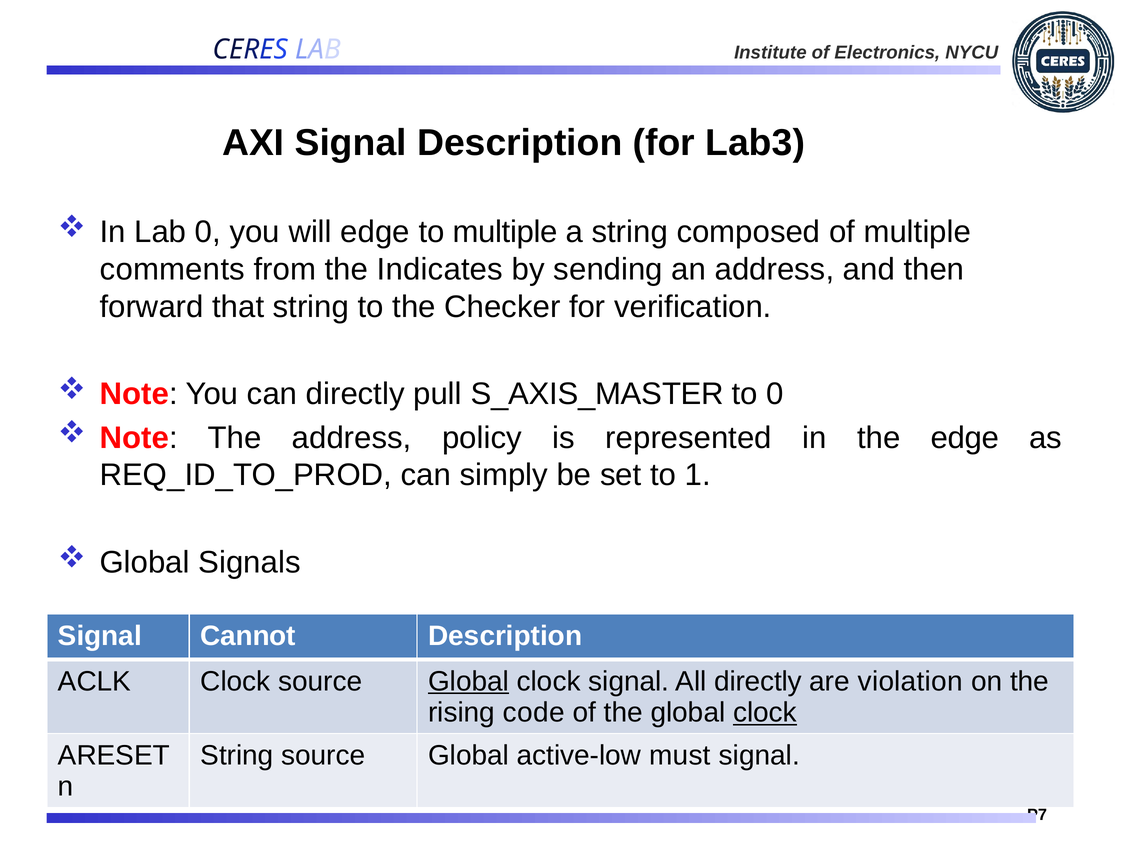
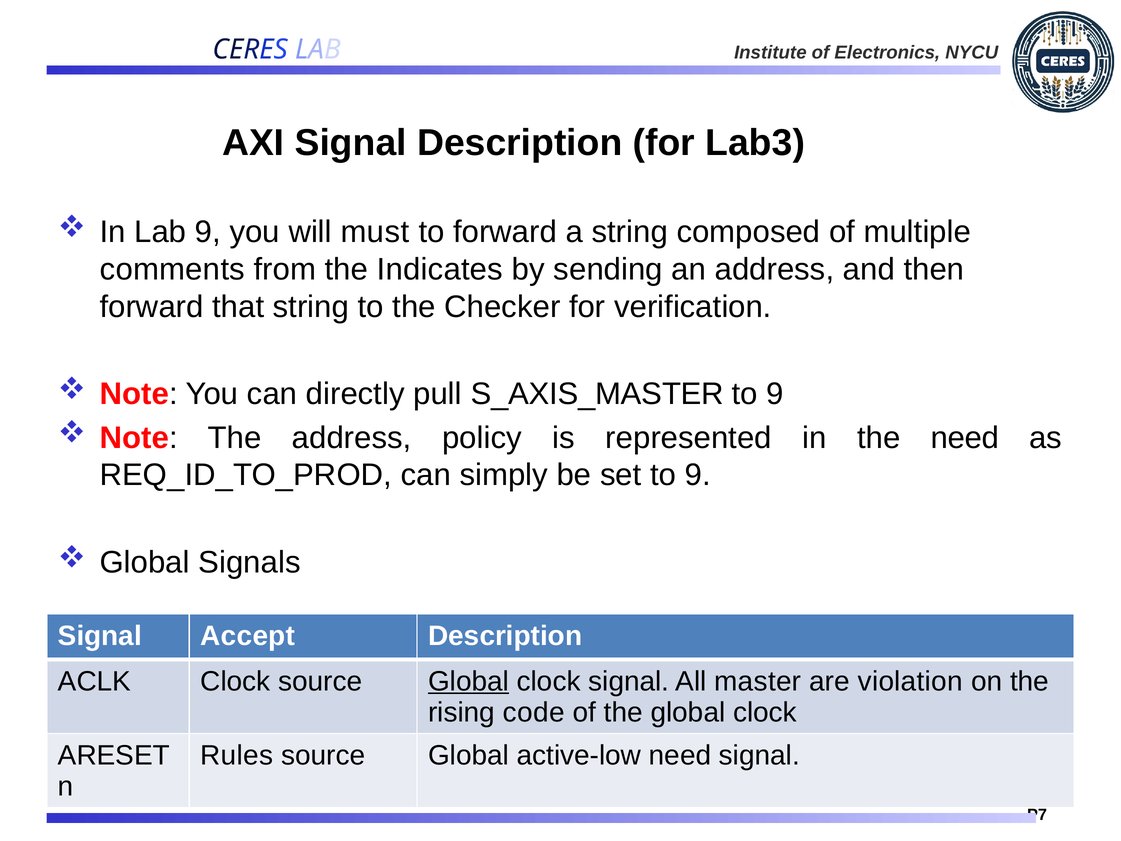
Lab 0: 0 -> 9 (208, 232)
will edge: edge -> must (375, 232)
to multiple: multiple -> forward (505, 232)
0: 0 -> 9 (775, 394)
the edge: edge -> need (965, 438)
set to 1: 1 -> 9 (698, 475)
Cannot: Cannot -> Accept (248, 636)
All directly: directly -> master (758, 681)
clock underline: present -> none (765, 712)
String: String -> Rules (237, 755)
active-low must: must -> need (680, 755)
